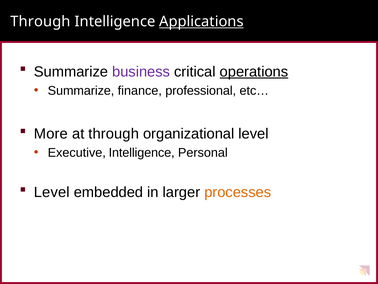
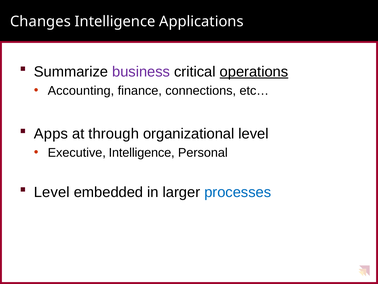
Through: Through -> Changes (40, 21)
Applications underline: present -> none (201, 21)
Summarize: Summarize -> Accounting (81, 90)
professional: professional -> connections (201, 90)
More: More -> Apps (51, 134)
processes colour: orange -> blue (238, 192)
